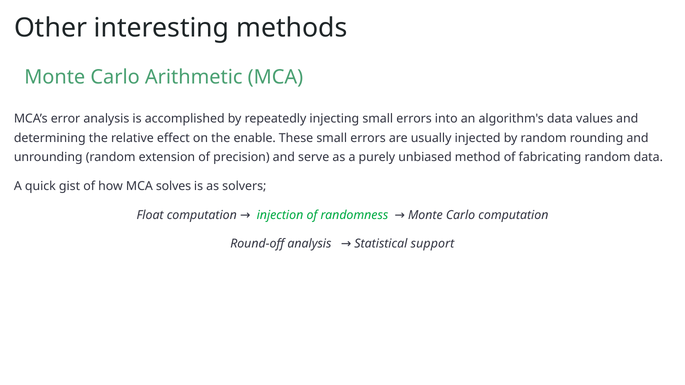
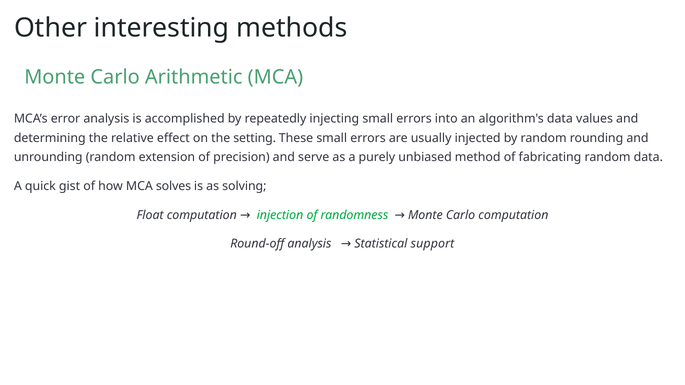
enable: enable -> setting (255, 138)
solvers: solvers -> solving (244, 186)
